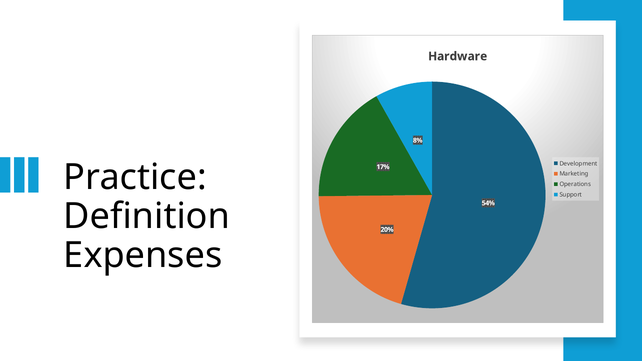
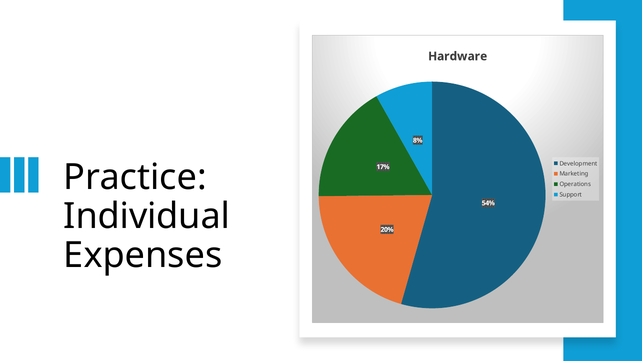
Definition: Definition -> Individual (147, 217)
